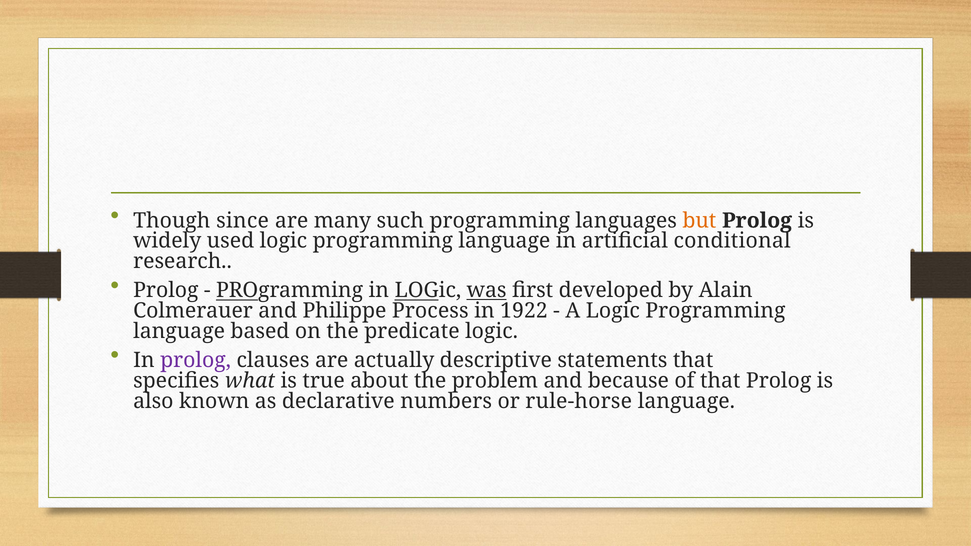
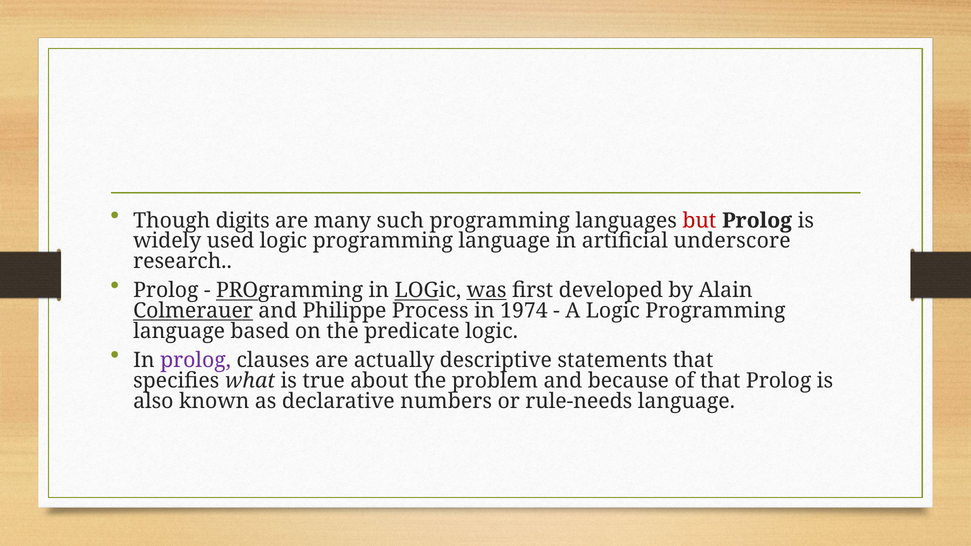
since: since -> digits (243, 221)
but colour: orange -> red (699, 221)
conditional: conditional -> underscore (732, 241)
Colmerauer underline: none -> present (193, 311)
1922: 1922 -> 1974 (524, 311)
rule-horse: rule-horse -> rule-needs (579, 401)
